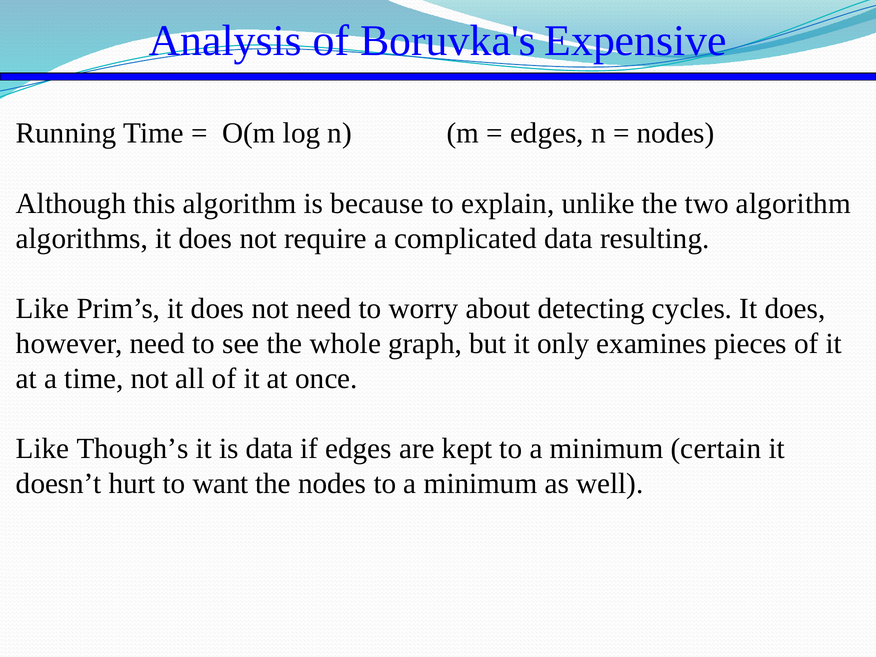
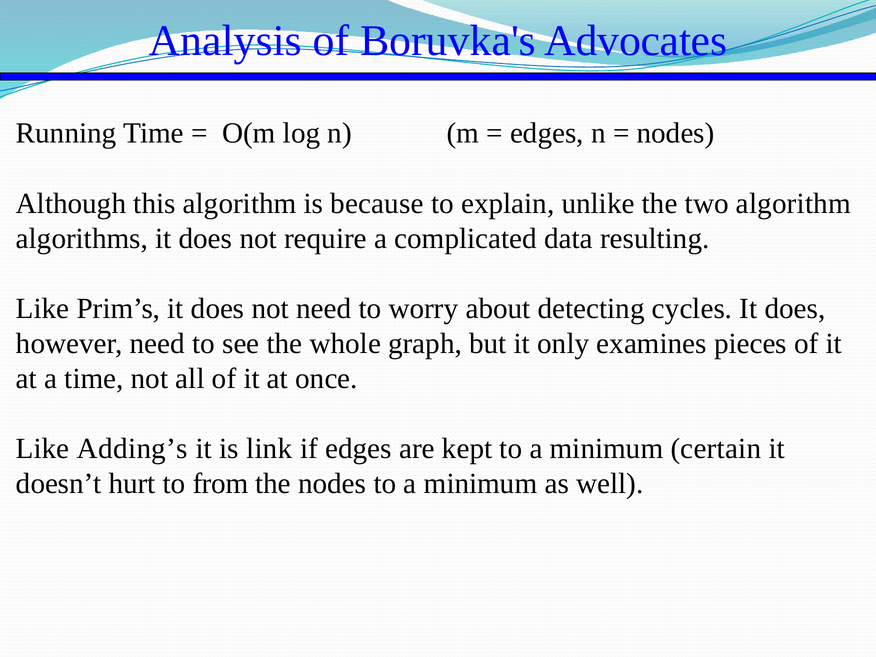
Expensive: Expensive -> Advocates (636, 41)
Though’s: Though’s -> Adding’s (132, 449)
is data: data -> link (269, 449)
want: want -> from (220, 484)
